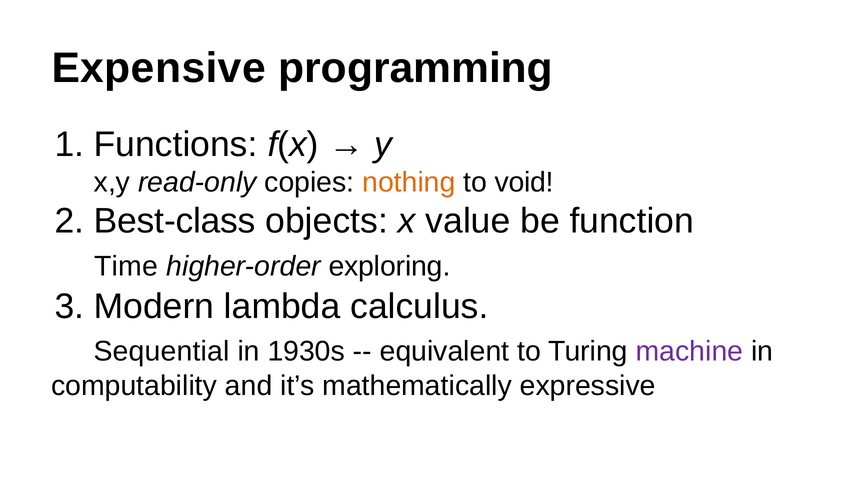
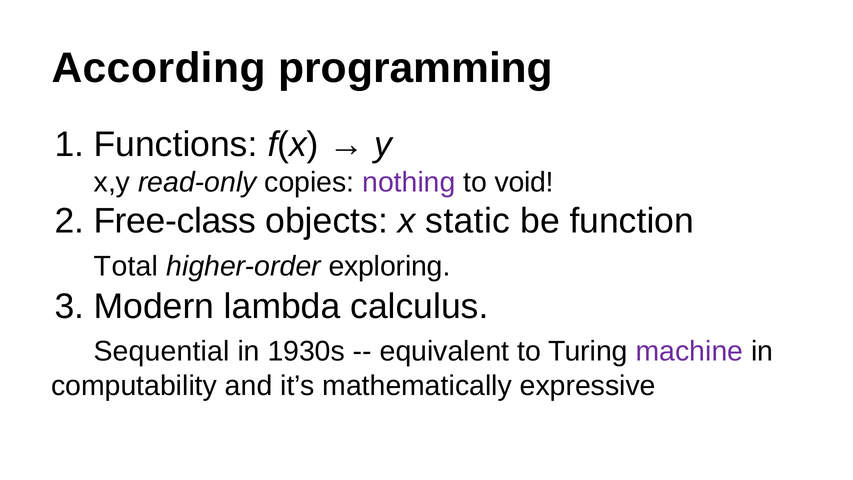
Expensive: Expensive -> According (159, 68)
nothing colour: orange -> purple (409, 182)
Best-class: Best-class -> Free-class (175, 221)
value: value -> static (468, 221)
Time: Time -> Total (126, 266)
